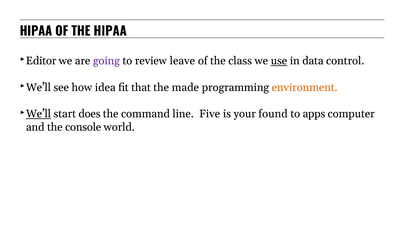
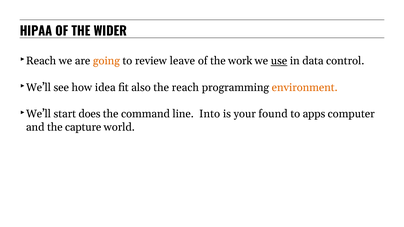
THE HIPAA: HIPAA -> WIDER (110, 31)
Editor: Editor -> Reach (41, 61)
going colour: purple -> orange (106, 61)
class: class -> work (240, 61)
that: that -> also (141, 87)
the made: made -> reach (185, 87)
We’ll underline: present -> none (38, 114)
Five: Five -> Into (210, 114)
console: console -> capture (83, 127)
